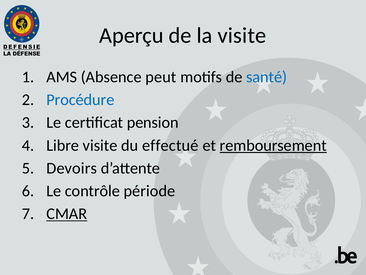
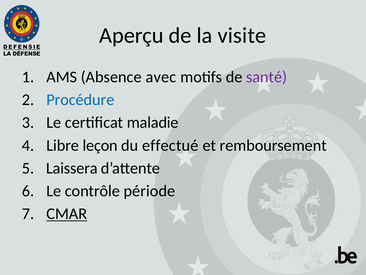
peut: peut -> avec (161, 77)
santé colour: blue -> purple (267, 77)
pension: pension -> maladie (153, 122)
Libre visite: visite -> leçon (100, 145)
remboursement underline: present -> none (273, 145)
Devoirs: Devoirs -> Laissera (72, 168)
